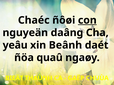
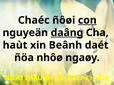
daâng underline: none -> present (67, 33)
yeâu: yeâu -> haùt (15, 45)
quaû: quaû -> nhôø (50, 58)
